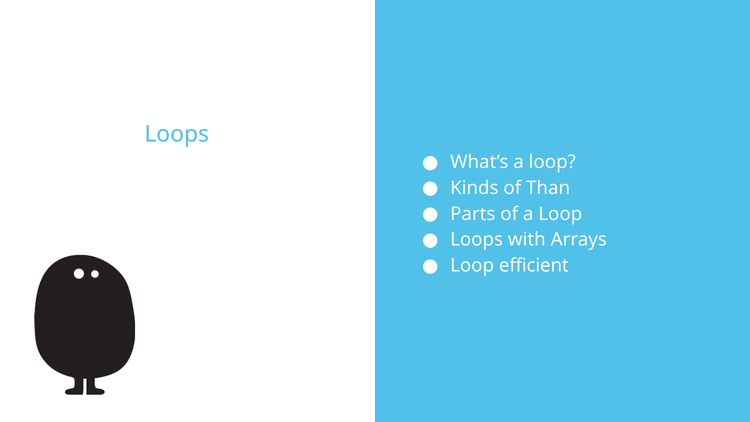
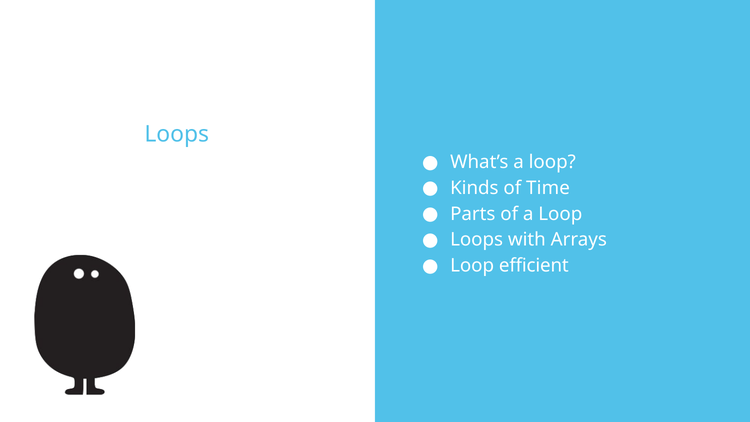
Than: Than -> Time (548, 188)
